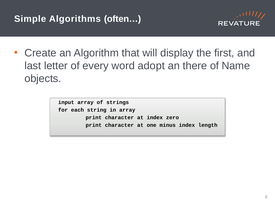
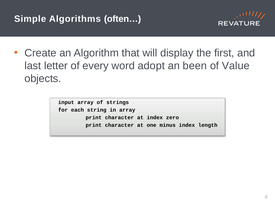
there: there -> been (195, 66)
Name: Name -> Value (236, 66)
